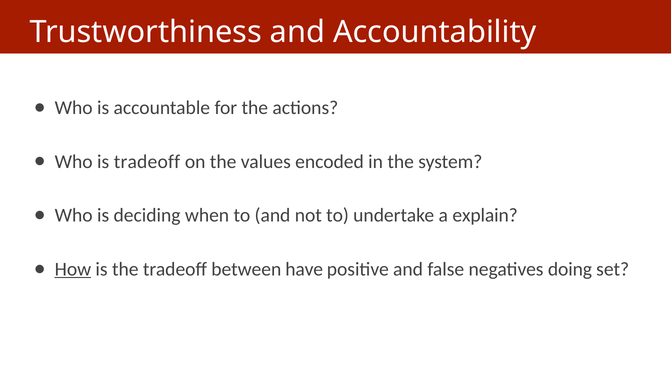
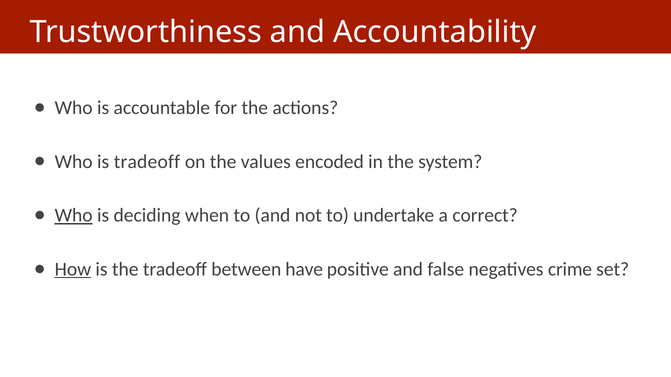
Who underline: none -> present (74, 216)
explain: explain -> correct (485, 216)
doing: doing -> crime (570, 270)
